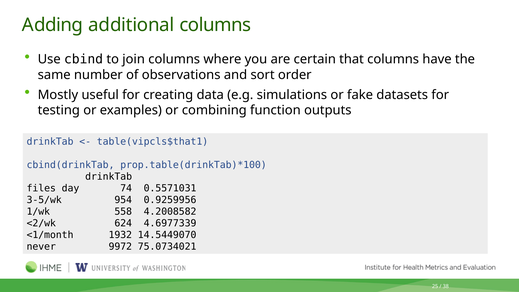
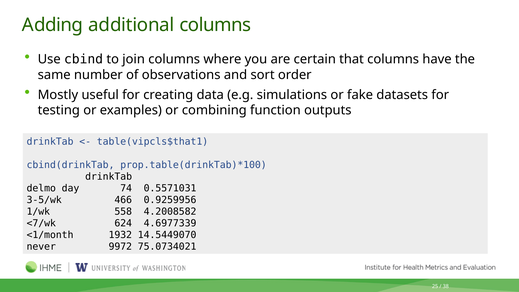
files: files -> delmo (41, 188)
954: 954 -> 466 (123, 200)
<2/wk: <2/wk -> <7/wk (41, 223)
